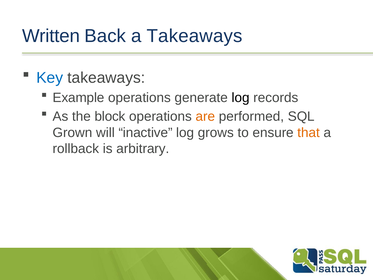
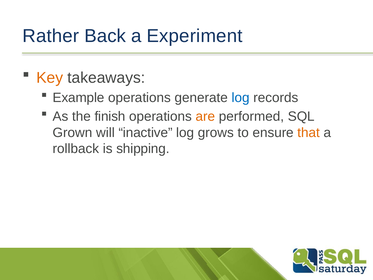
Written: Written -> Rather (51, 36)
a Takeaways: Takeaways -> Experiment (195, 36)
Key colour: blue -> orange (50, 78)
log colour: black -> blue (241, 97)
block: block -> finish (110, 116)
arbitrary: arbitrary -> shipping (143, 149)
